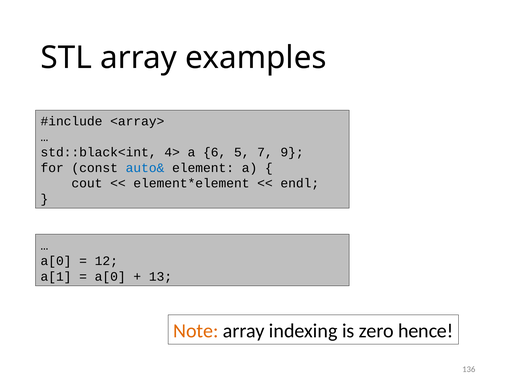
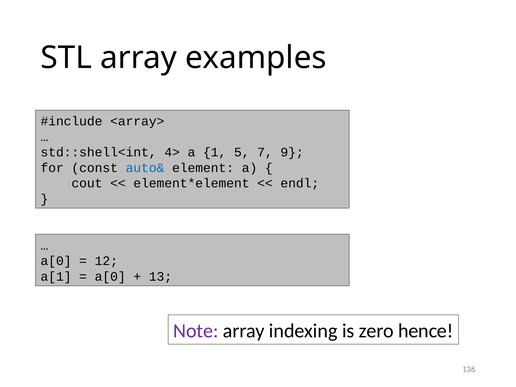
std::black<int: std::black<int -> std::shell<int (99, 152)
6: 6 -> 1 (215, 152)
Note colour: orange -> purple (196, 331)
